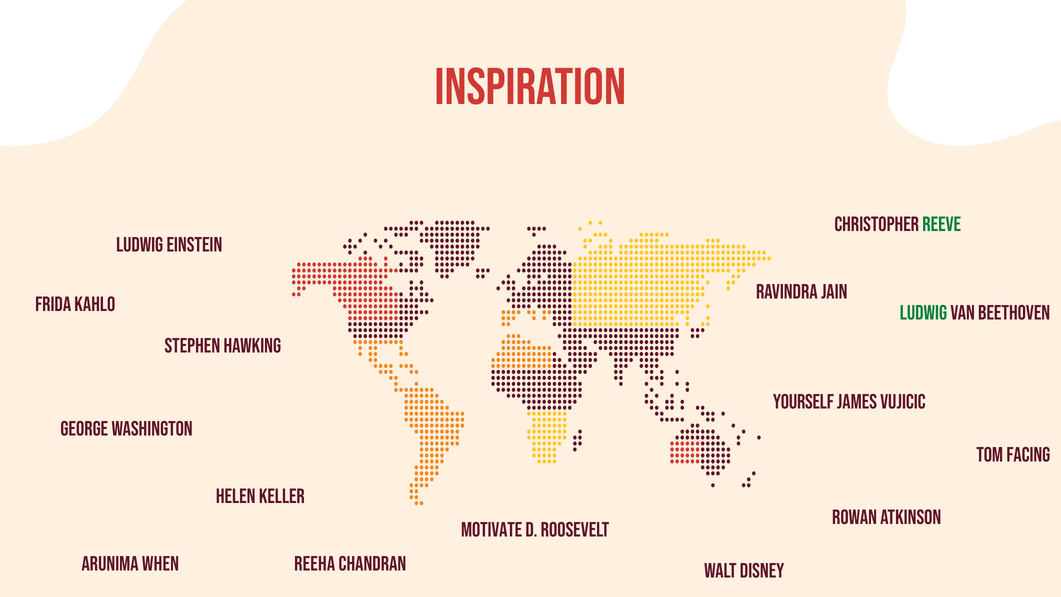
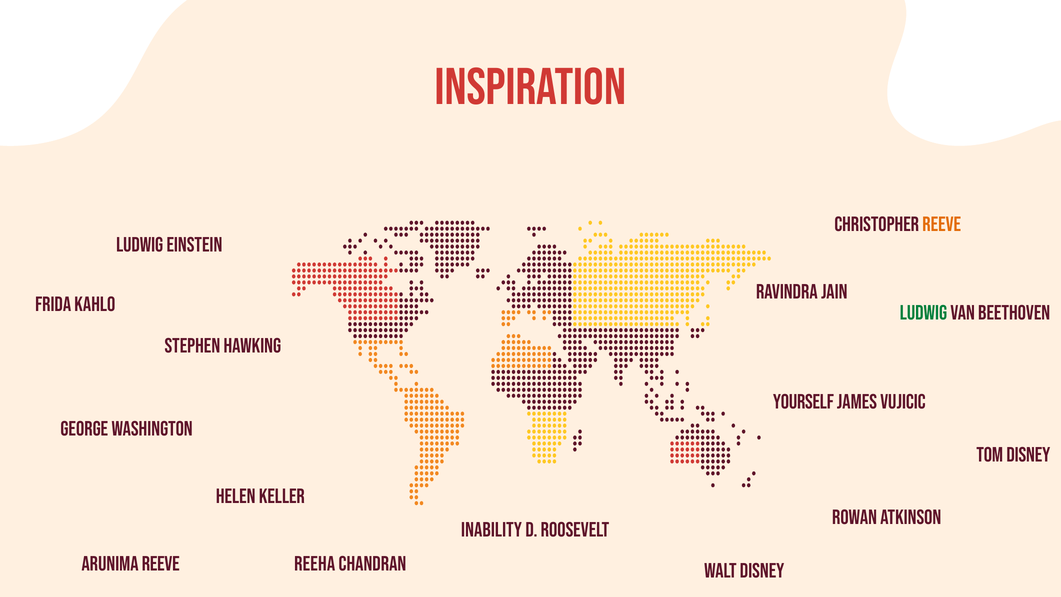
Reeve colour: green -> orange (942, 224)
Tom Facing: Facing -> Disney (1028, 455)
Motivate: Motivate -> Inability (492, 530)
Arunima When: When -> Reeve (161, 564)
